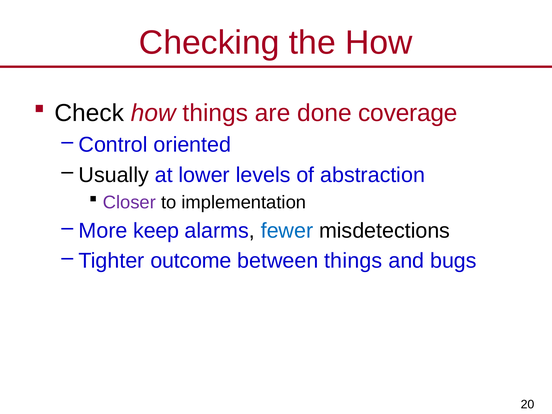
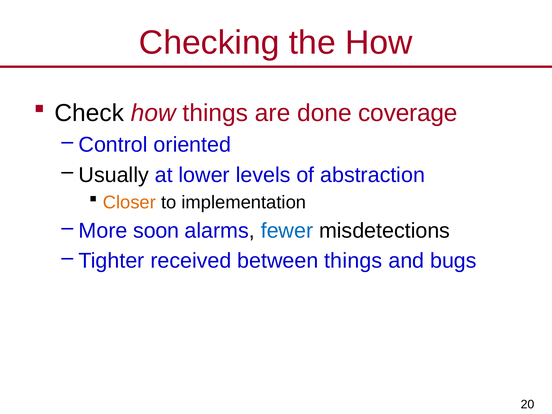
Closer colour: purple -> orange (129, 202)
keep: keep -> soon (156, 231)
outcome: outcome -> received (191, 261)
